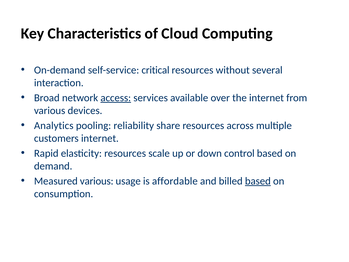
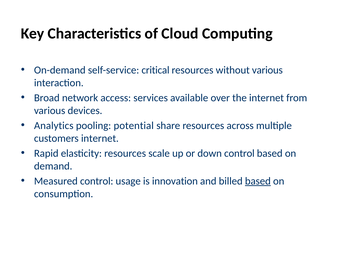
without several: several -> various (267, 70)
access underline: present -> none (116, 98)
reliability: reliability -> potential (134, 125)
Measured various: various -> control (97, 181)
affordable: affordable -> innovation (175, 181)
